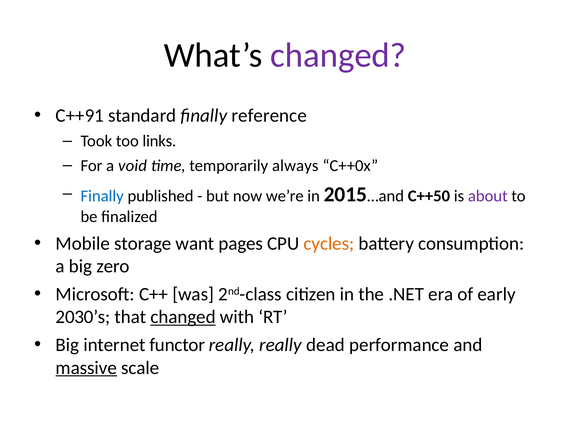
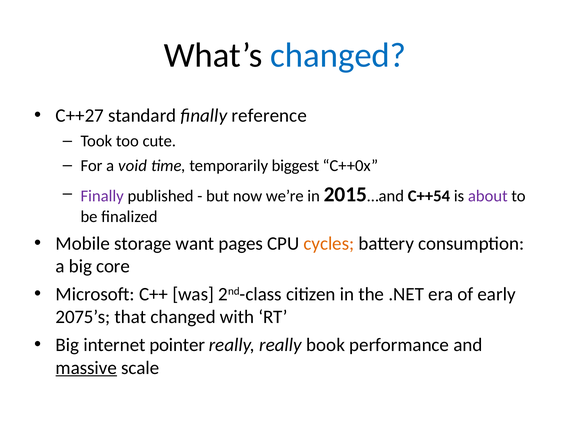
changed colour: purple -> blue (338, 55)
C++91: C++91 -> C++27 (80, 115)
links: links -> cute (159, 141)
always: always -> biggest (295, 165)
Finally colour: blue -> purple (102, 196)
C++50: C++50 -> C++54 (429, 196)
zero: zero -> core (113, 266)
2030’s: 2030’s -> 2075’s (83, 317)
changed underline: present -> none (183, 317)
functor: functor -> pointer (177, 345)
dead: dead -> book (326, 345)
